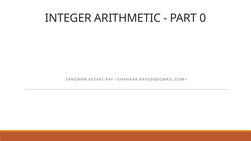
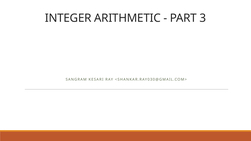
0: 0 -> 3 (203, 18)
